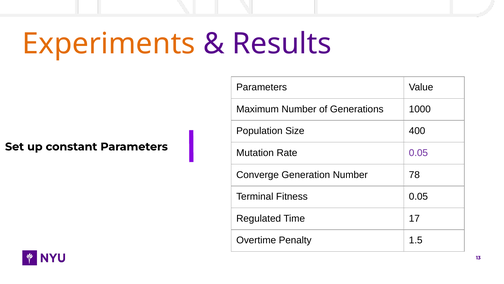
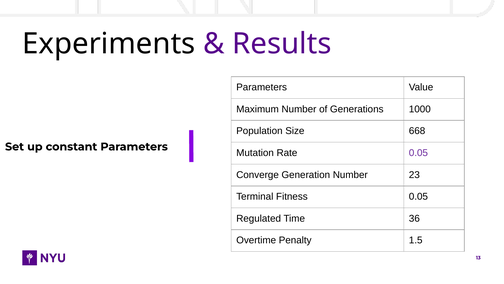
Experiments colour: orange -> black (109, 44)
400: 400 -> 668 (417, 131)
78: 78 -> 23 (414, 174)
17: 17 -> 36 (414, 218)
